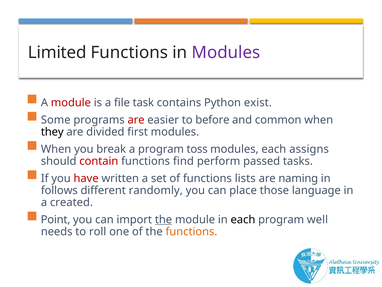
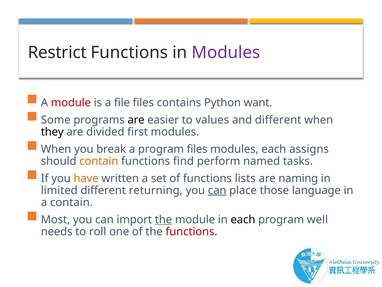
Limited: Limited -> Restrict (57, 53)
file task: task -> files (143, 102)
exist: exist -> want (258, 102)
are colour: red -> black (136, 120)
before: before -> values (212, 120)
and common: common -> different (278, 120)
program toss: toss -> files (197, 149)
contain colour: red -> orange (99, 161)
passed: passed -> named (262, 161)
have colour: red -> orange (86, 178)
follows: follows -> limited (59, 190)
randomly: randomly -> returning (156, 190)
can underline: none -> present (217, 190)
a created: created -> contain (71, 202)
Point: Point -> Most (55, 219)
functions colour: orange -> red (191, 231)
